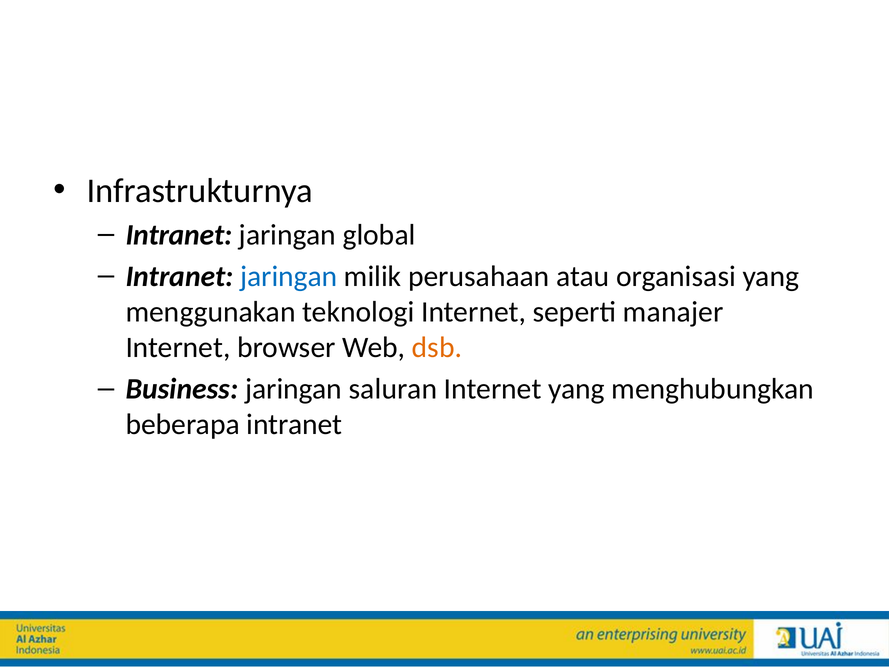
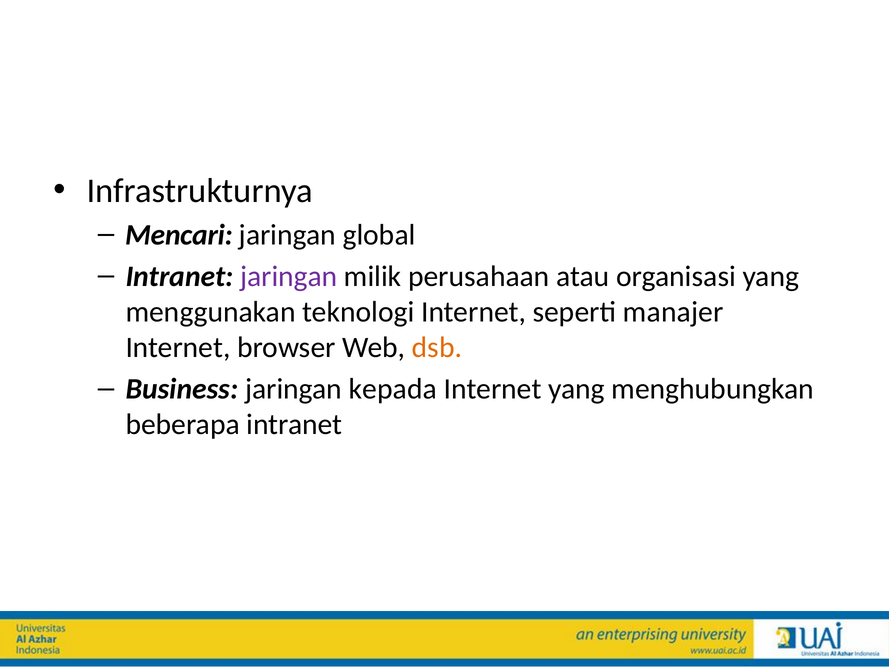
Intranet: Intranet -> Mencari (179, 235)
jaringan colour: blue -> purple (289, 276)
saluran: saluran -> kepada (393, 389)
